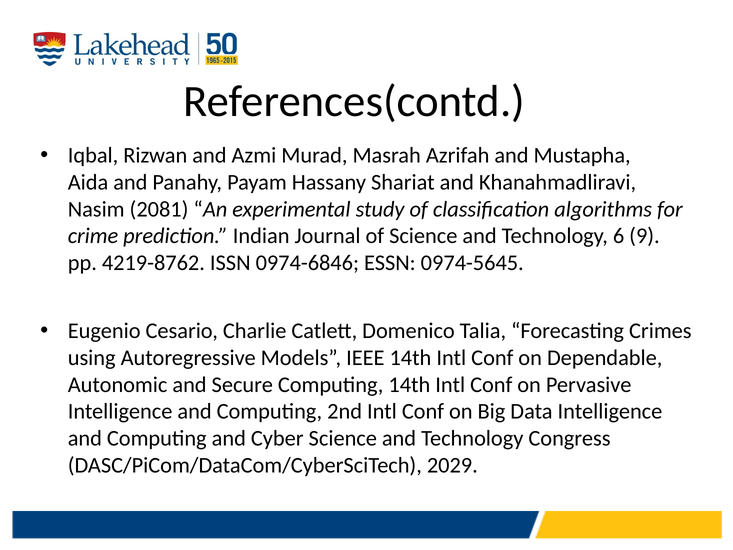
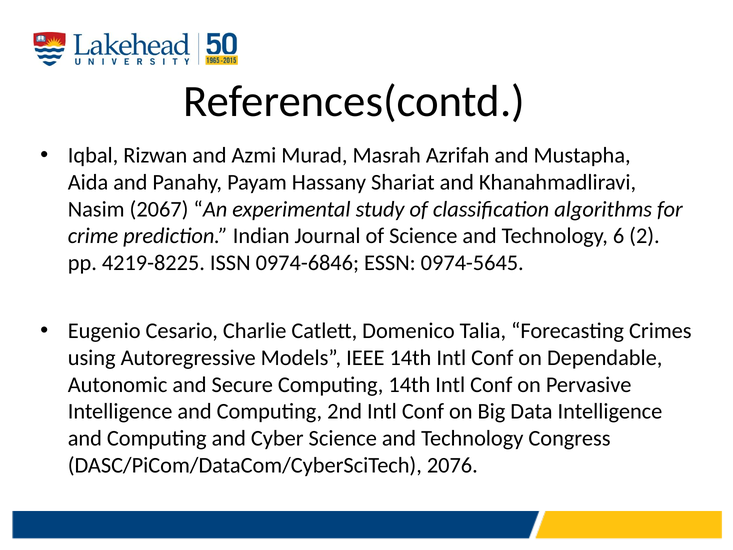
2081: 2081 -> 2067 (159, 209)
9: 9 -> 2 (644, 236)
4219-8762: 4219-8762 -> 4219-8225 (153, 263)
2029: 2029 -> 2076 (452, 465)
